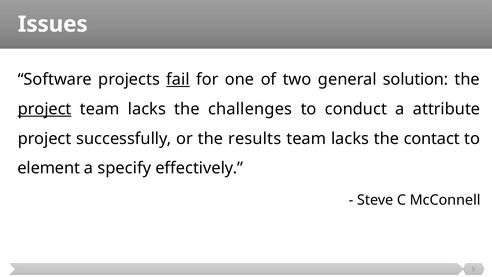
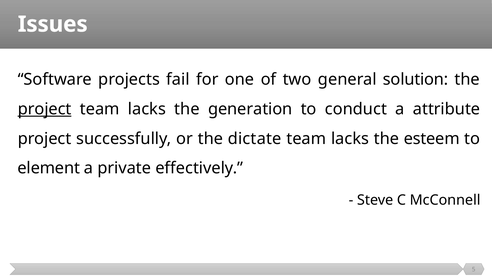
fail underline: present -> none (178, 79)
challenges: challenges -> generation (250, 109)
results: results -> dictate (255, 138)
contact: contact -> esteem (432, 138)
specify: specify -> private (124, 168)
